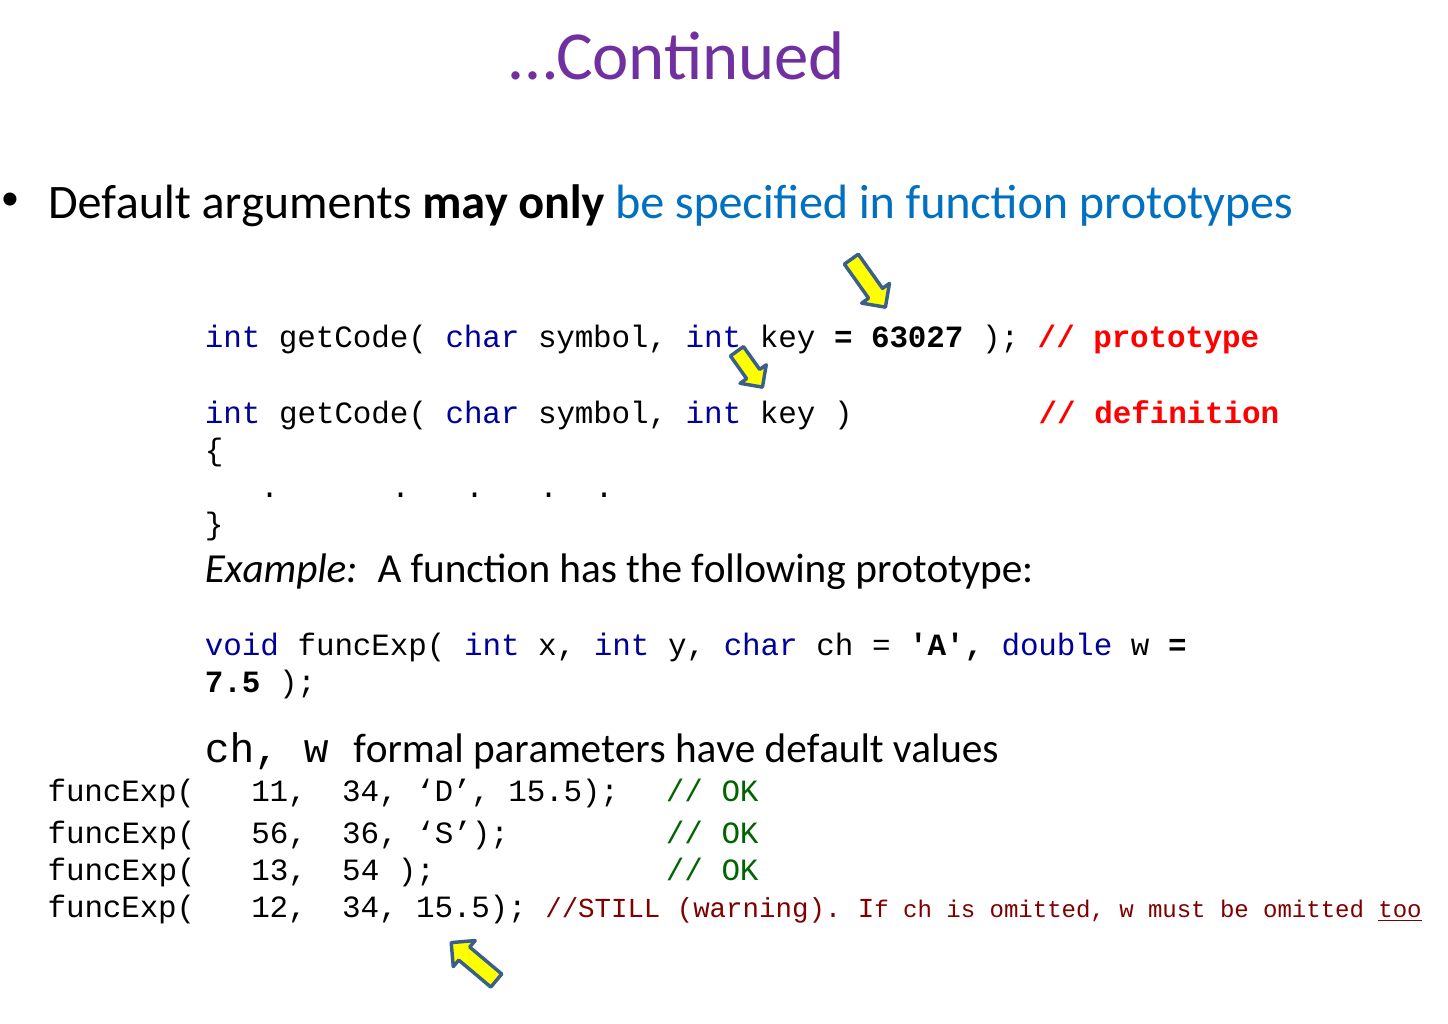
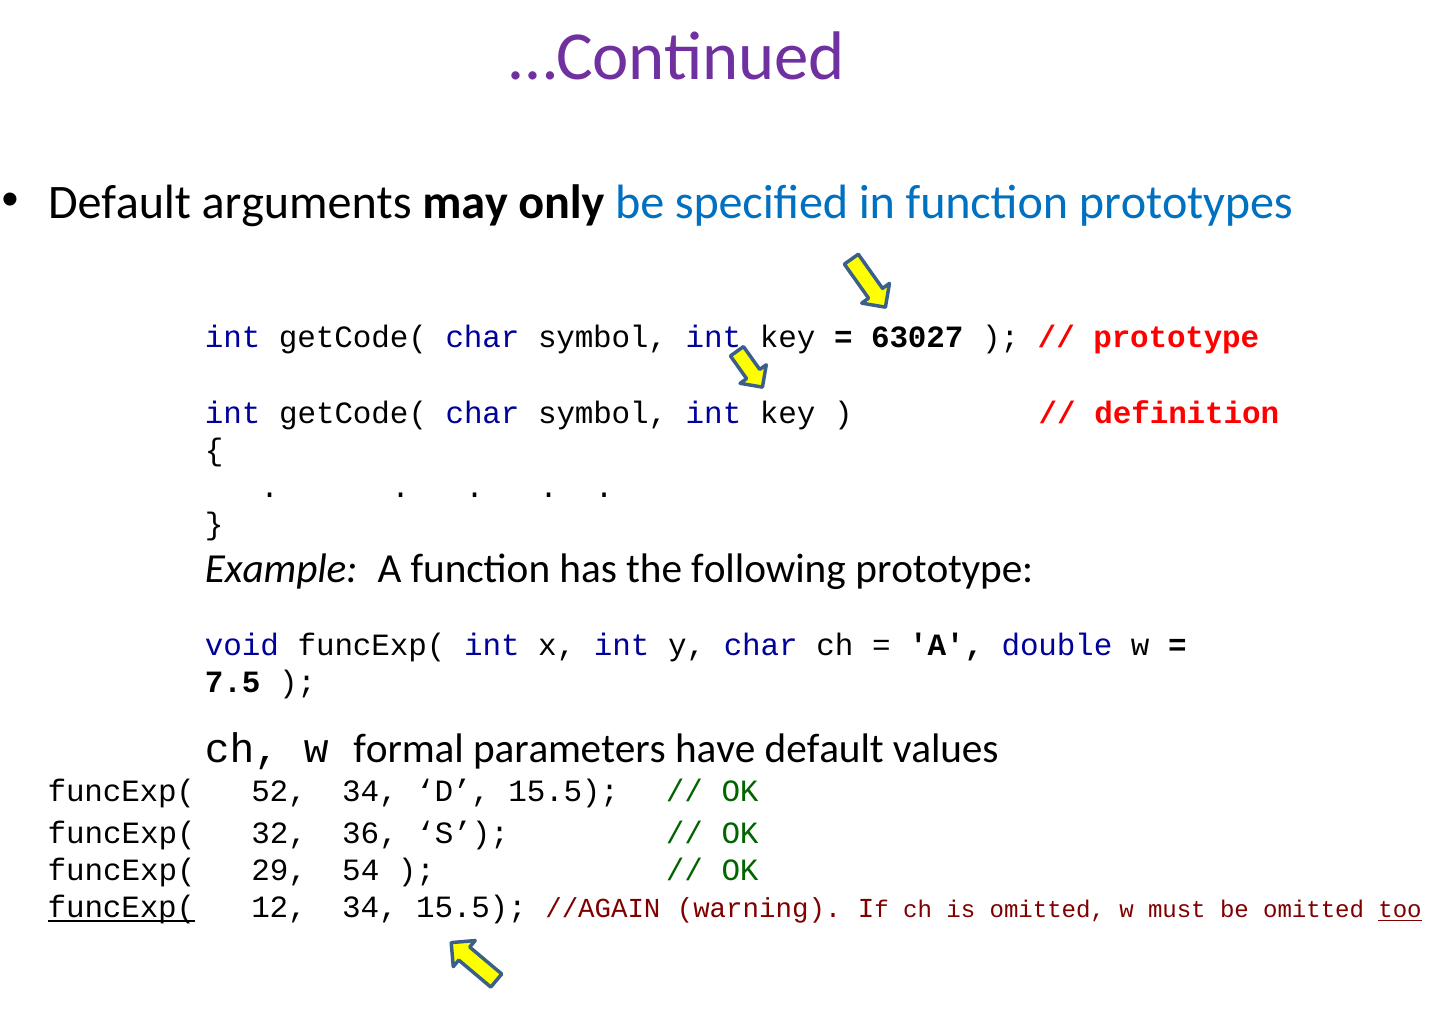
11: 11 -> 52 (279, 791)
56: 56 -> 32 (279, 833)
13: 13 -> 29 (279, 871)
funcExp( underline: none -> present (121, 908)
//STILL: //STILL -> //AGAIN (603, 909)
